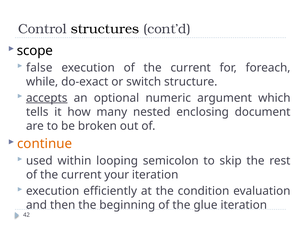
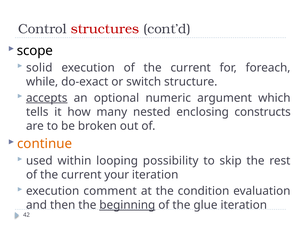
structures colour: black -> red (105, 29)
false: false -> solid (39, 68)
document: document -> constructs (263, 112)
semicolon: semicolon -> possibility (171, 161)
efficiently: efficiently -> comment (110, 191)
beginning underline: none -> present (127, 205)
